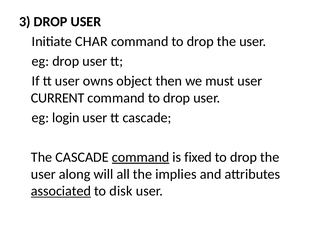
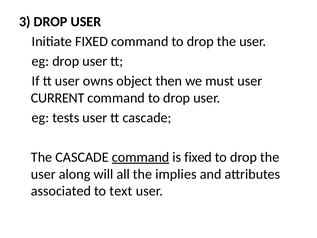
Initiate CHAR: CHAR -> FIXED (92, 41)
login: login -> tests (66, 118)
associated underline: present -> none (61, 191)
disk: disk -> text (121, 191)
